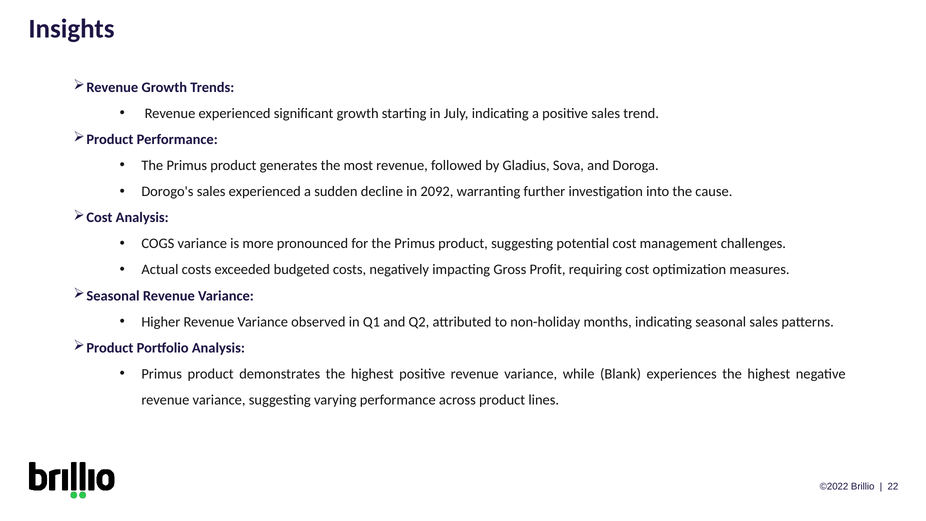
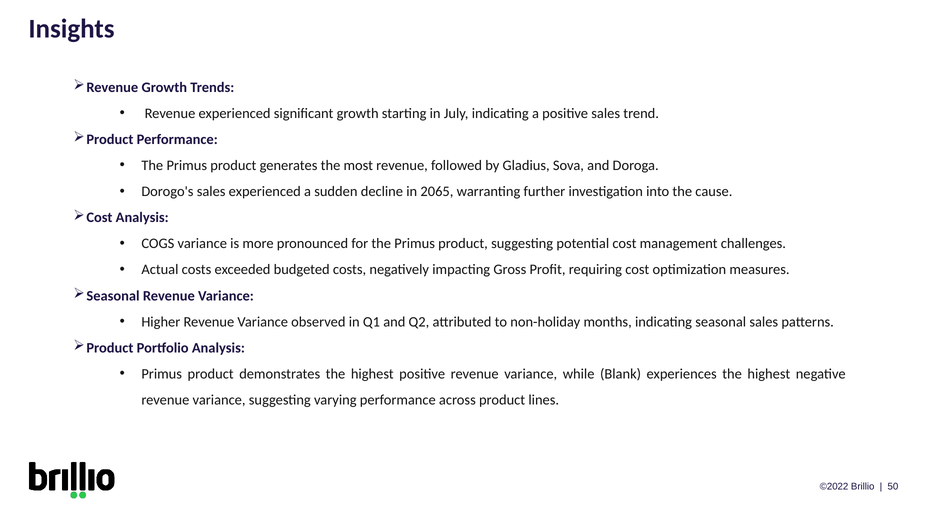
2092: 2092 -> 2065 (437, 192)
22: 22 -> 50 (893, 486)
